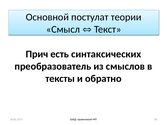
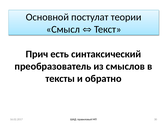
синтаксических: синтаксических -> синтаксический (106, 54)
